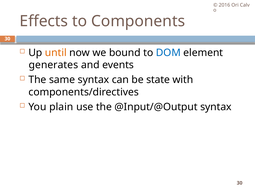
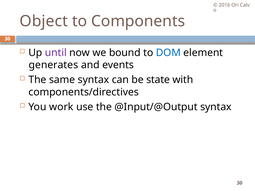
Effects: Effects -> Object (44, 21)
until colour: orange -> purple (56, 53)
plain: plain -> work (61, 107)
